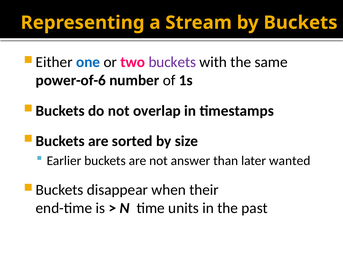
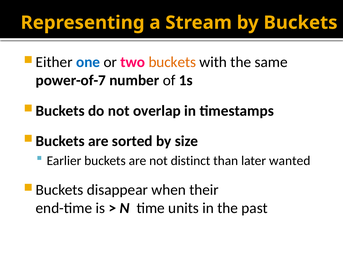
buckets colour: purple -> orange (172, 62)
power-of-6: power-of-6 -> power-of-7 (71, 81)
answer: answer -> distinct (191, 161)
